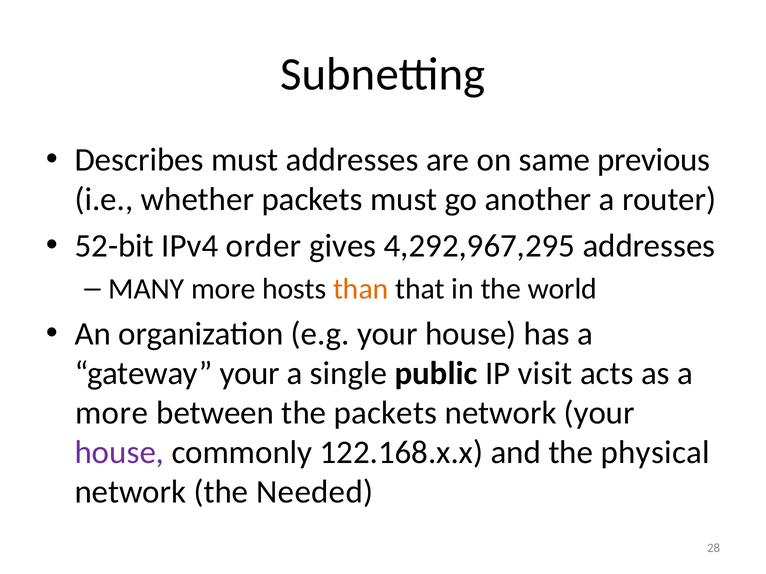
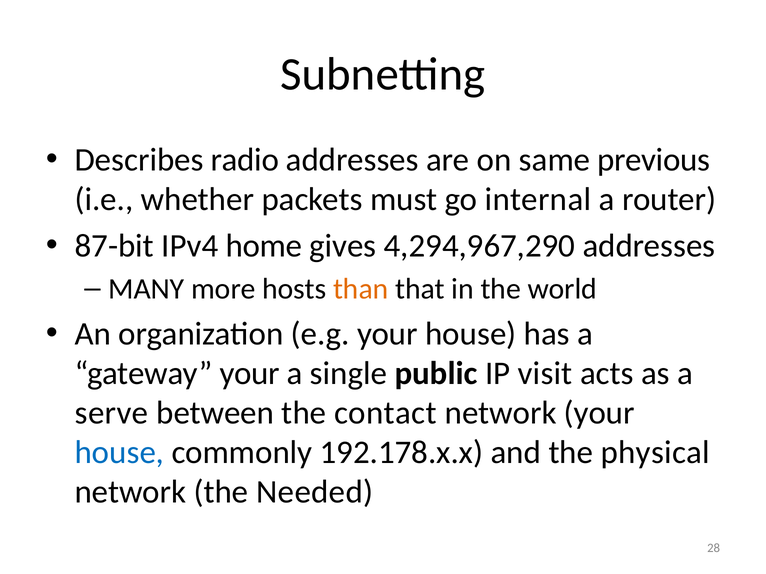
Describes must: must -> radio (245, 160)
another: another -> internal (538, 200)
52-bit: 52-bit -> 87-bit (114, 246)
order: order -> home (264, 246)
4,292,967,295: 4,292,967,295 -> 4,294,967,290 (479, 246)
more: more -> serve (112, 413)
the packets: packets -> contact (385, 413)
house colour: purple -> blue (119, 453)
122.168.x.x: 122.168.x.x -> 192.178.x.x (402, 453)
